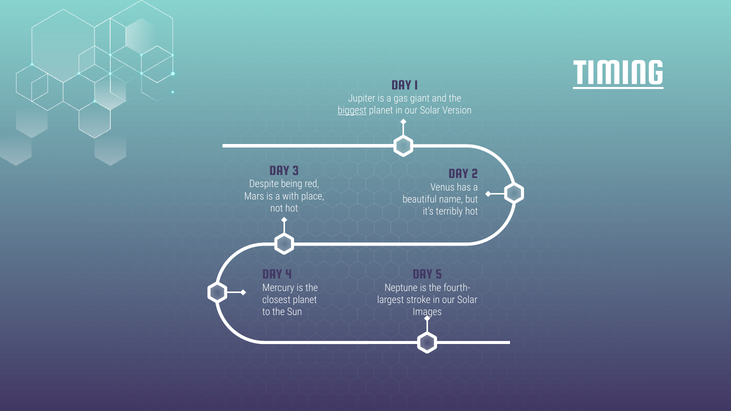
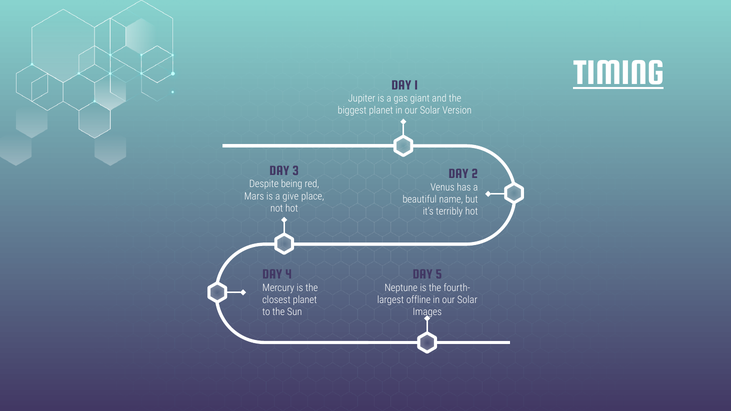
biggest underline: present -> none (352, 111)
with: with -> give (291, 196)
stroke: stroke -> offline (419, 300)
